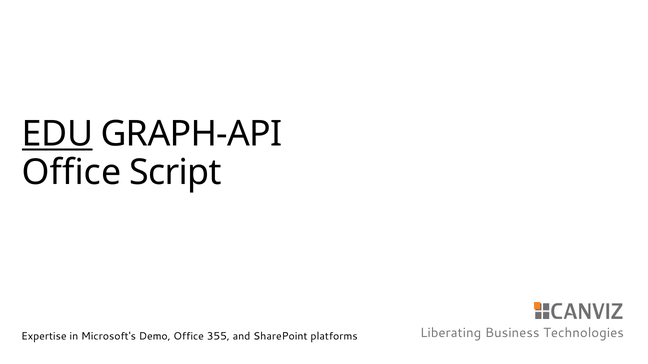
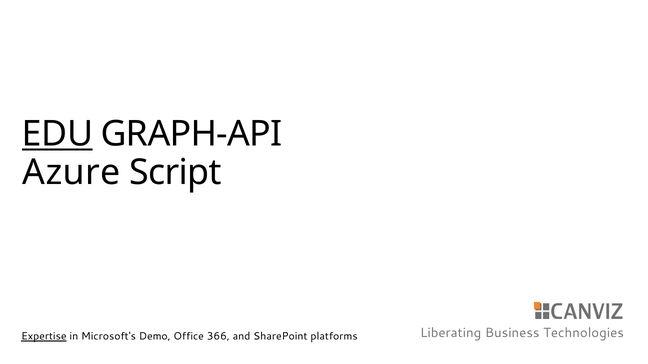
Office: Office -> Azure (71, 173)
Expertise underline: none -> present (44, 337)
355: 355 -> 366 (218, 337)
